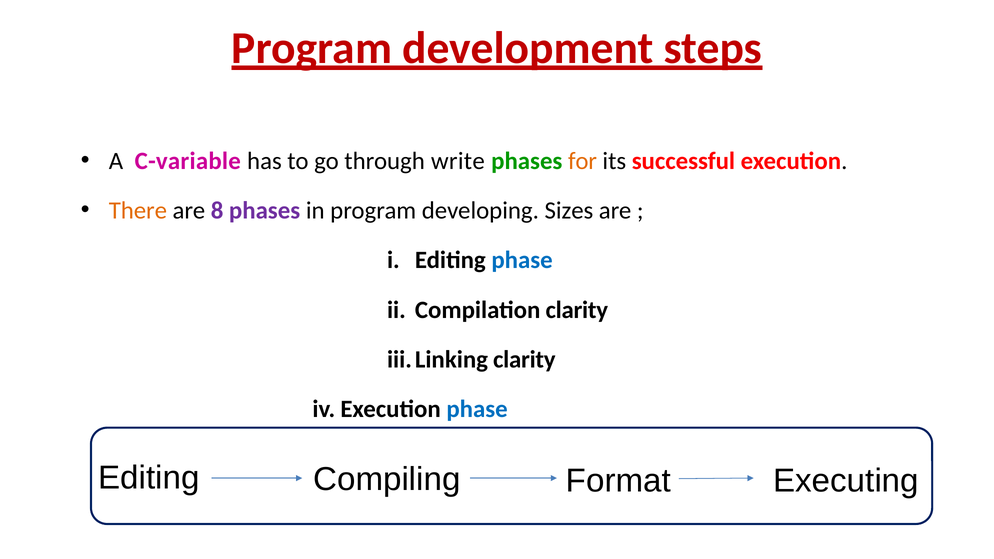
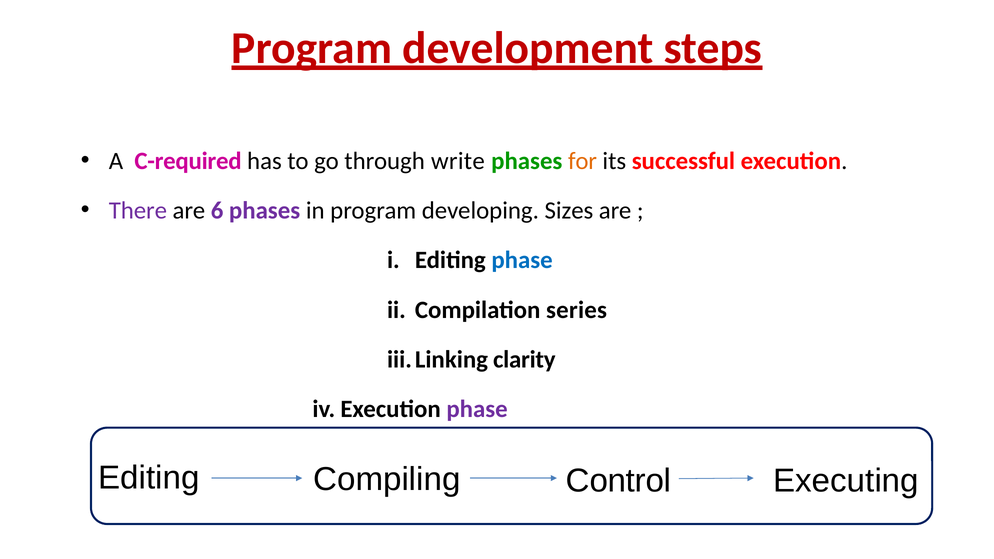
C-variable: C-variable -> C-required (188, 161)
There colour: orange -> purple (138, 211)
8: 8 -> 6 (217, 211)
Compilation clarity: clarity -> series (577, 310)
phase colour: blue -> purple (477, 409)
Format: Format -> Control (619, 481)
